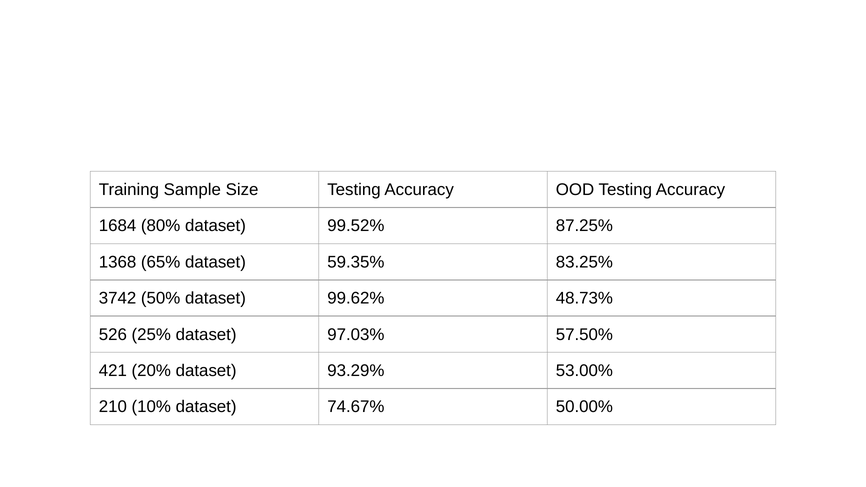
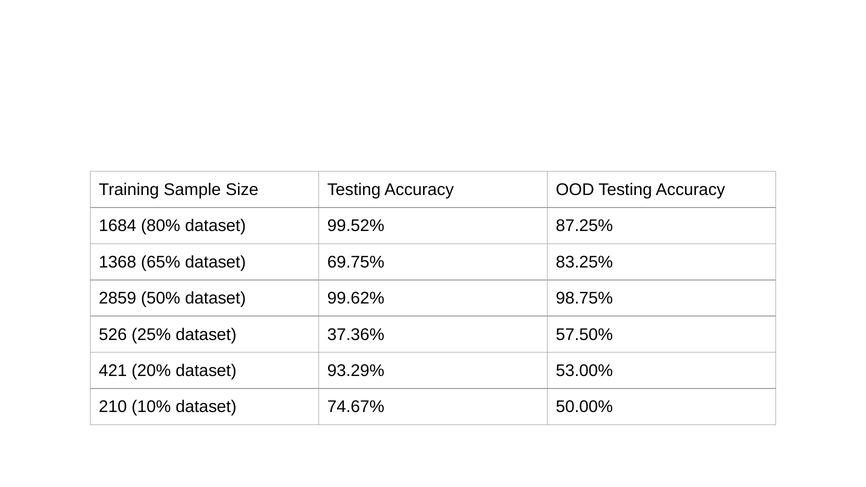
59.35%: 59.35% -> 69.75% (356, 262)
3742: 3742 -> 2859 (118, 298)
48.73%: 48.73% -> 98.75% (584, 298)
97.03%: 97.03% -> 37.36% (356, 335)
